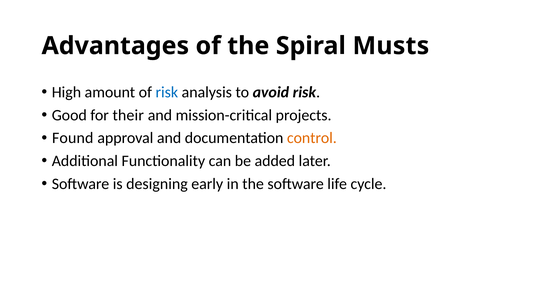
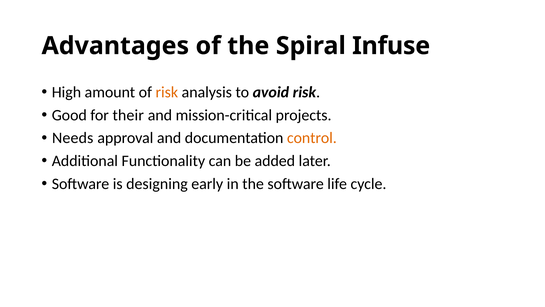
Musts: Musts -> Infuse (391, 46)
risk colour: blue -> orange (167, 92)
Found: Found -> Needs (73, 138)
